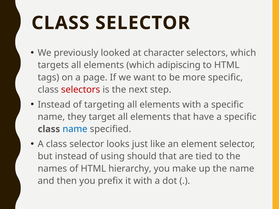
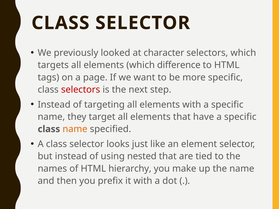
adipiscing: adipiscing -> difference (179, 65)
name colour: blue -> orange (75, 129)
should: should -> nested (142, 156)
